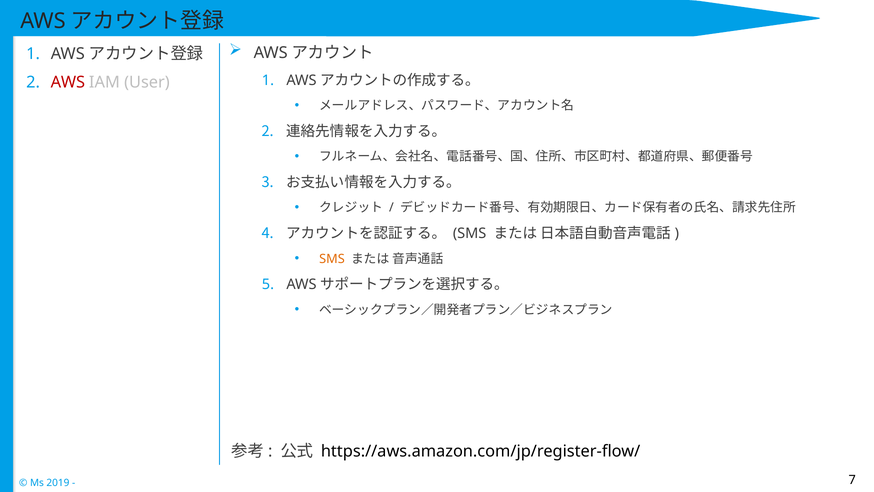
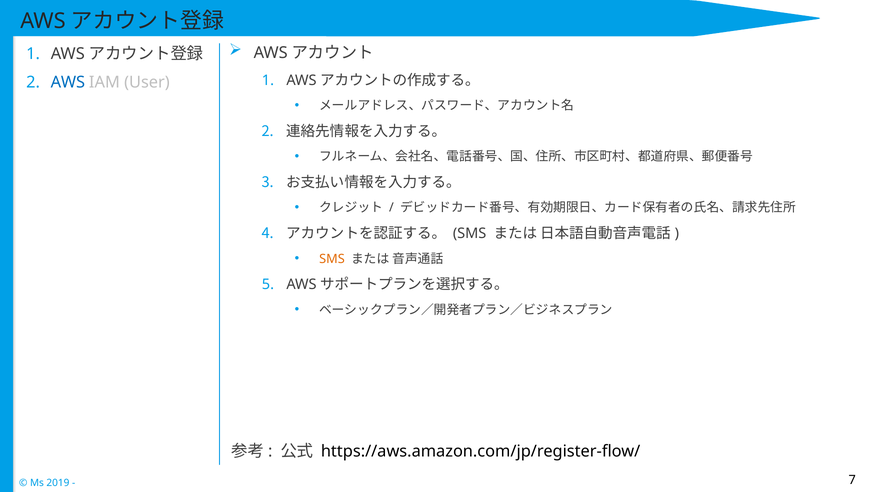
AWS colour: red -> blue (68, 82)
